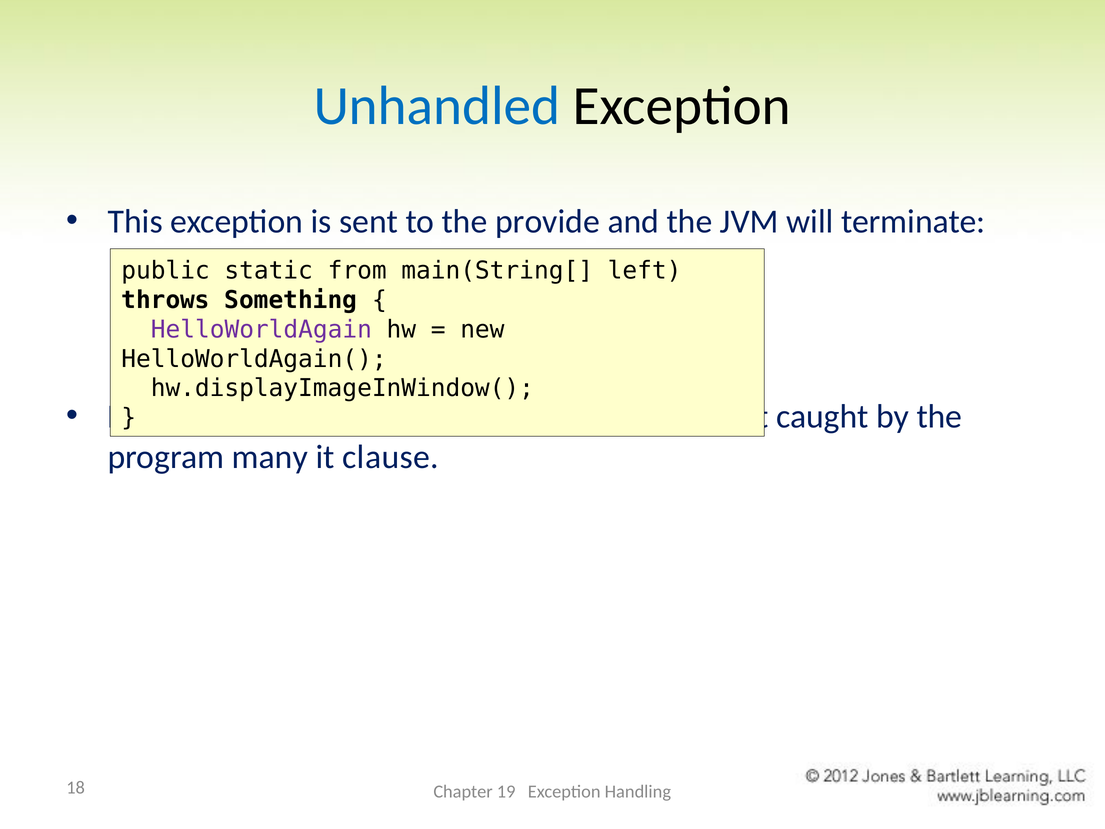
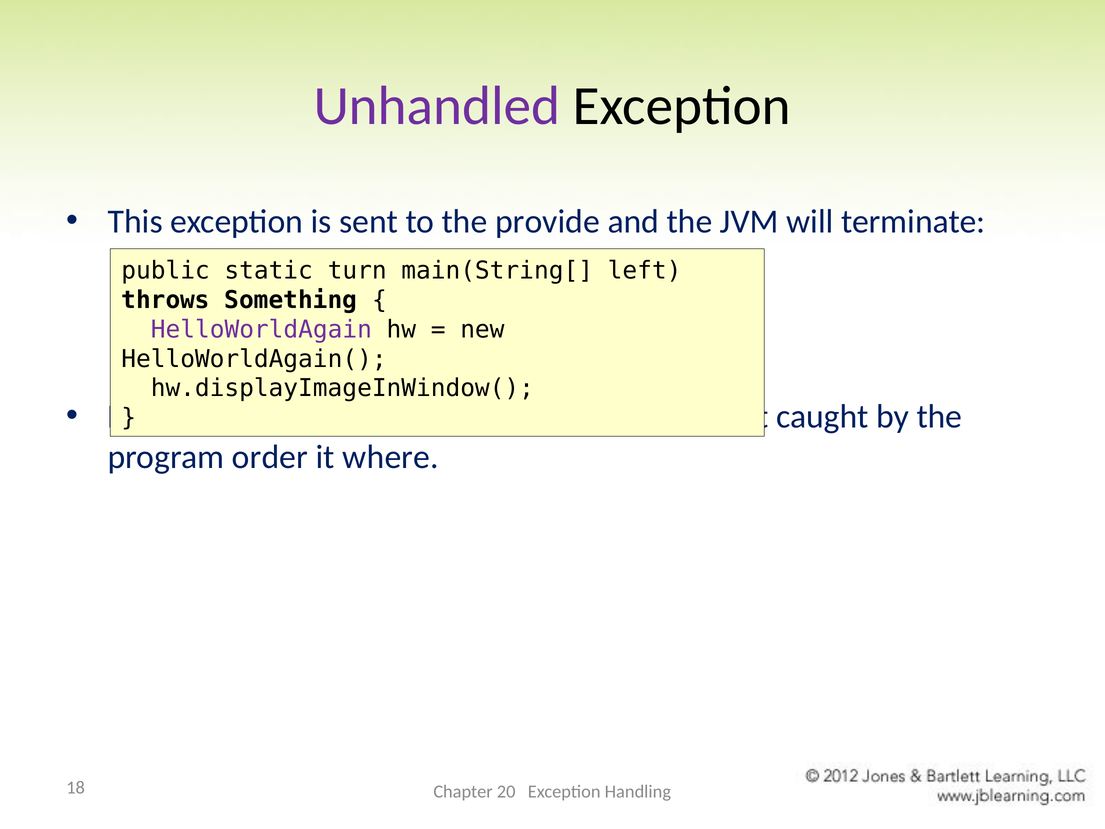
Unhandled colour: blue -> purple (437, 106)
from: from -> turn (357, 270)
many: many -> order (270, 457)
clause: clause -> where (391, 457)
19: 19 -> 20 (506, 791)
